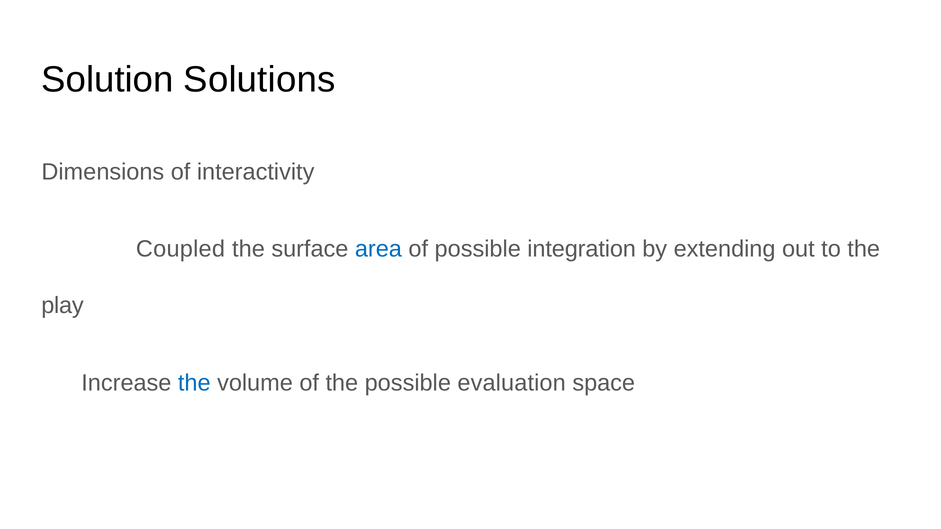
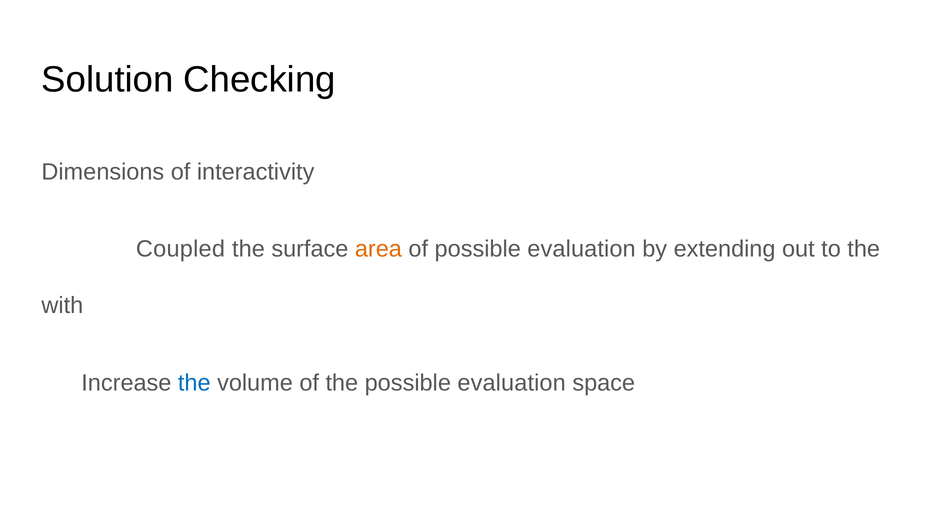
Solutions: Solutions -> Checking (260, 80)
area colour: blue -> orange (378, 249)
of possible integration: integration -> evaluation (582, 249)
play: play -> with (62, 306)
